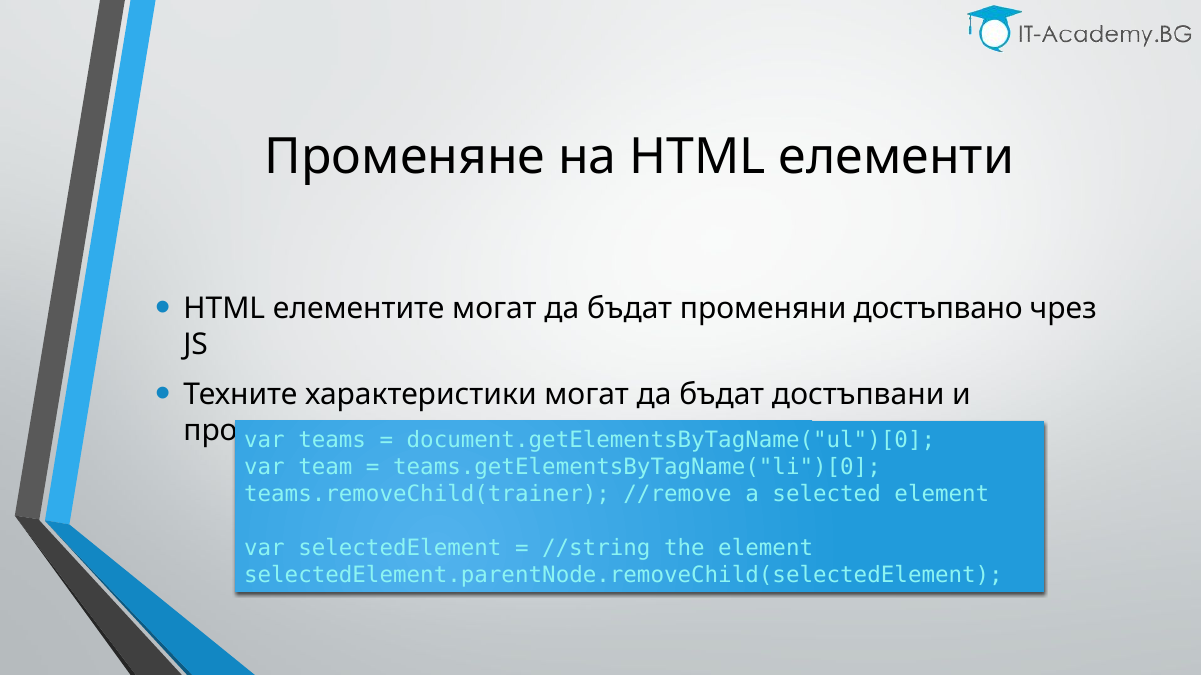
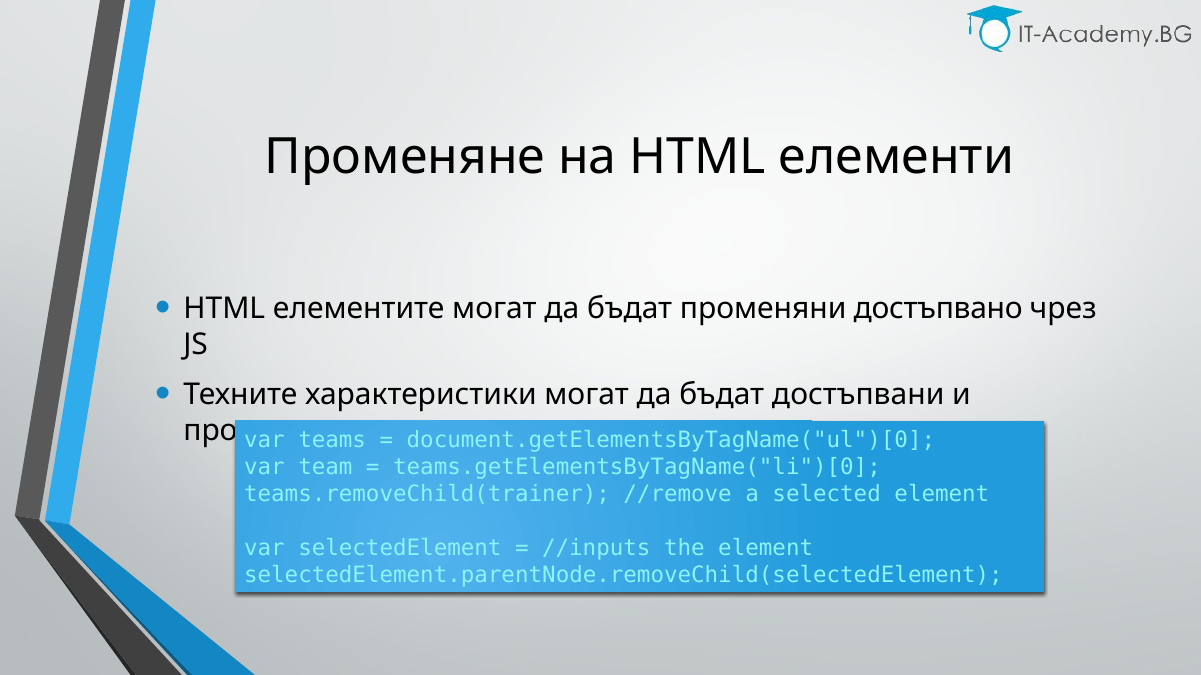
//string: //string -> //inputs (596, 549)
